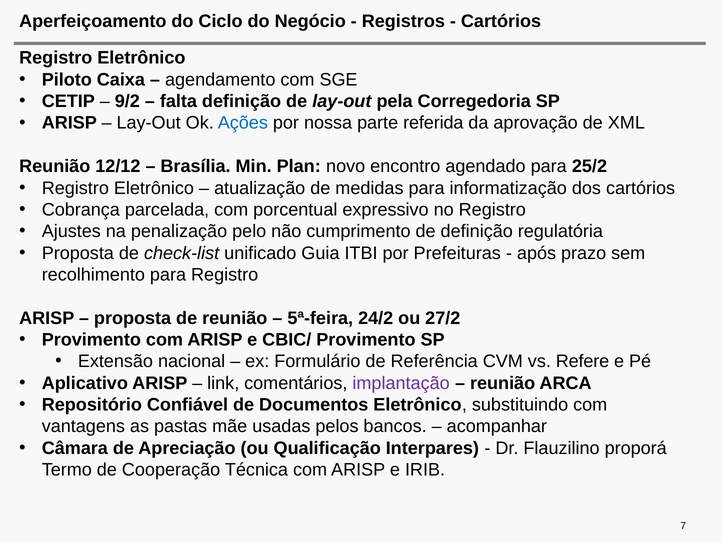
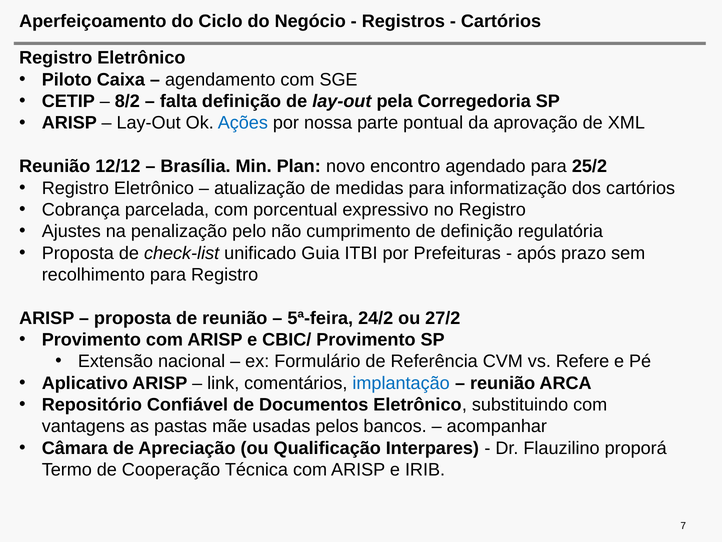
9/2: 9/2 -> 8/2 (127, 101)
referida: referida -> pontual (433, 123)
implantação colour: purple -> blue (401, 383)
